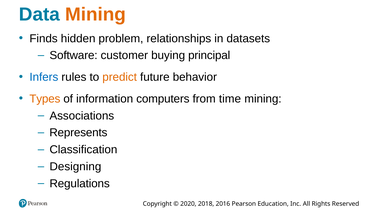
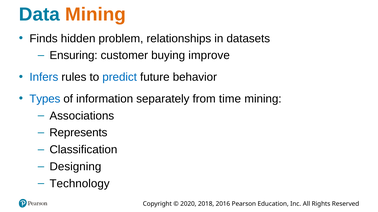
Software: Software -> Ensuring (74, 56)
principal: principal -> improve (209, 56)
predict colour: orange -> blue (120, 77)
Types colour: orange -> blue (45, 99)
computers: computers -> separately (163, 99)
Regulations: Regulations -> Technology (80, 184)
